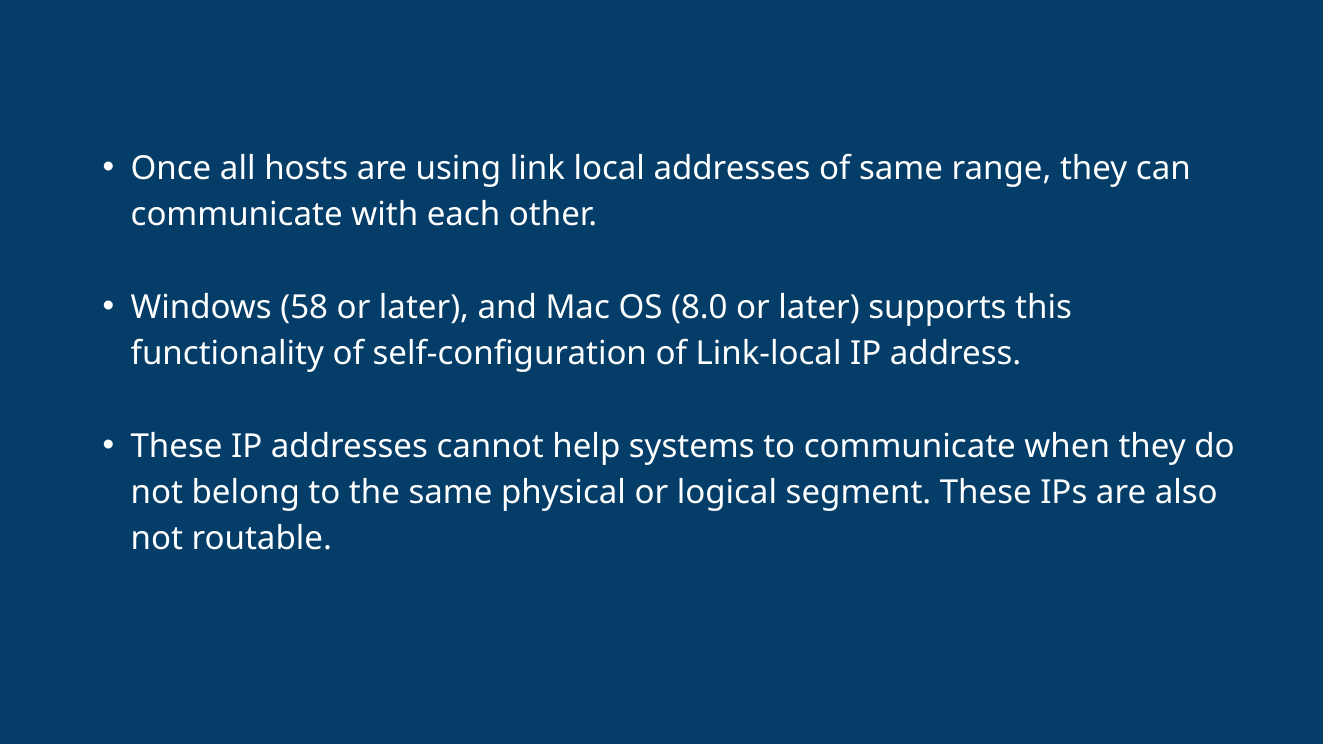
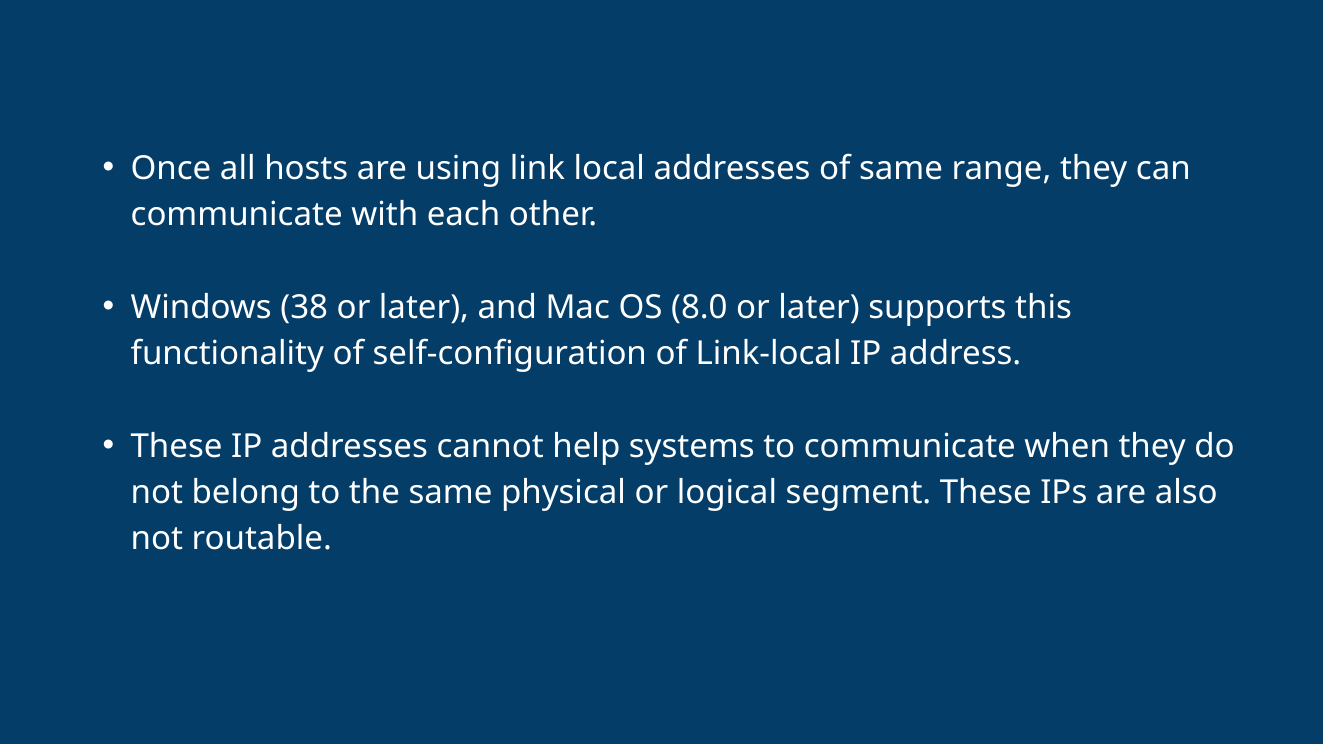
58: 58 -> 38 (304, 307)
